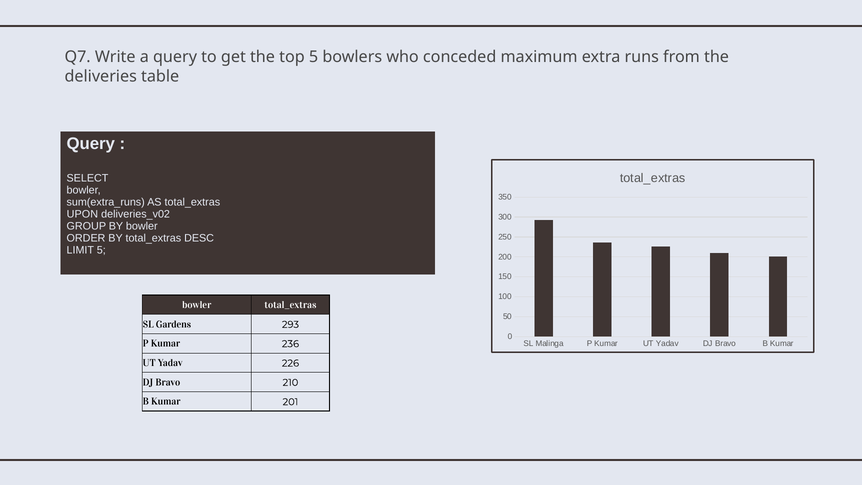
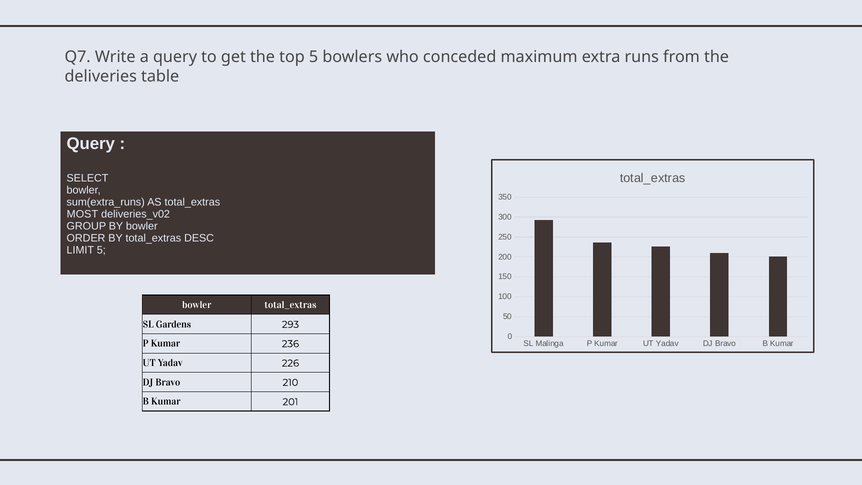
UPON: UPON -> MOST (82, 214)
